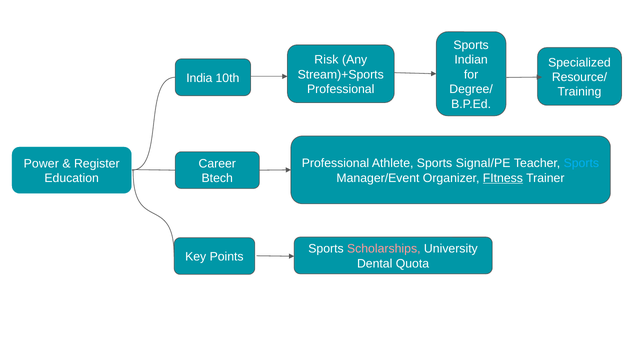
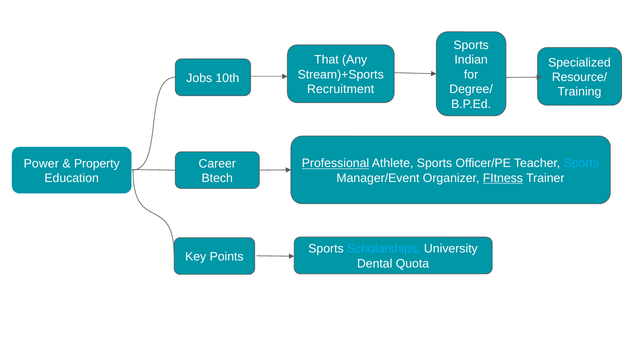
Risk: Risk -> That (326, 60)
India: India -> Jobs (199, 78)
Professional: Professional -> Recruitment (341, 89)
Professional underline: none -> present (335, 163)
Signal/PE: Signal/PE -> Officer/PE (483, 163)
Register: Register -> Property (97, 164)
Scholarships colour: pink -> light blue (384, 249)
